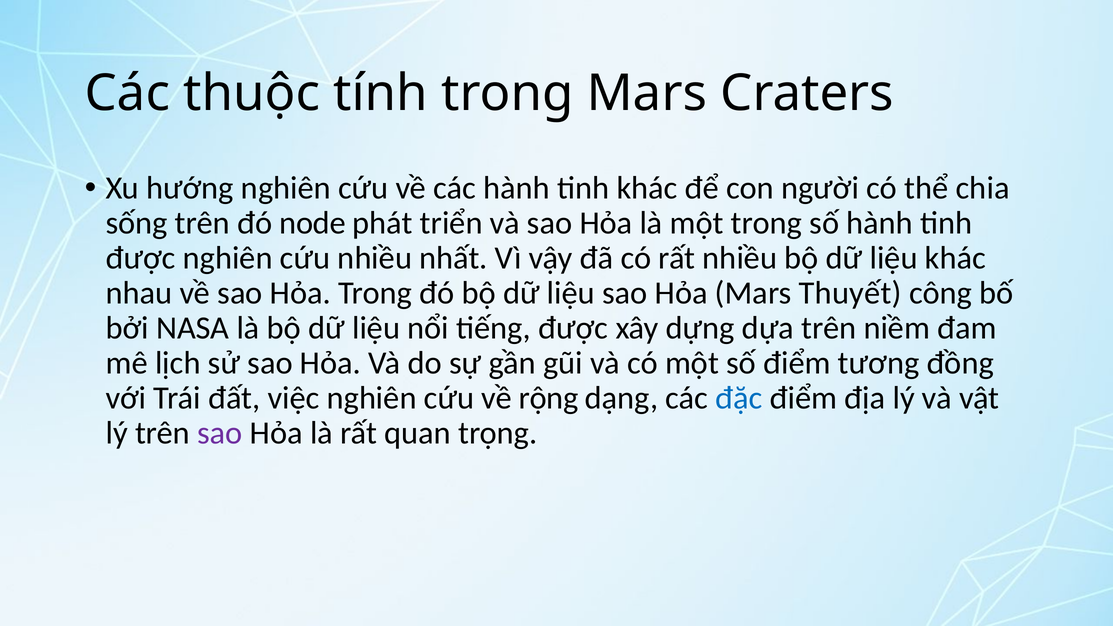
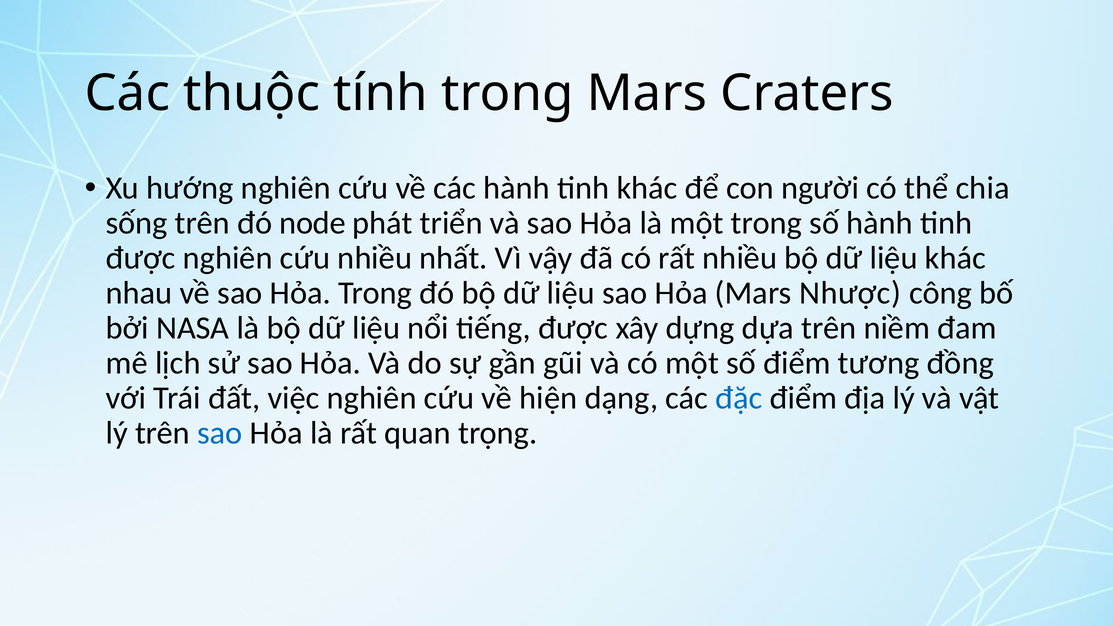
Thuyết: Thuyết -> Nhược (850, 293)
rộng: rộng -> hiện (548, 398)
sao colour: purple -> blue (220, 433)
